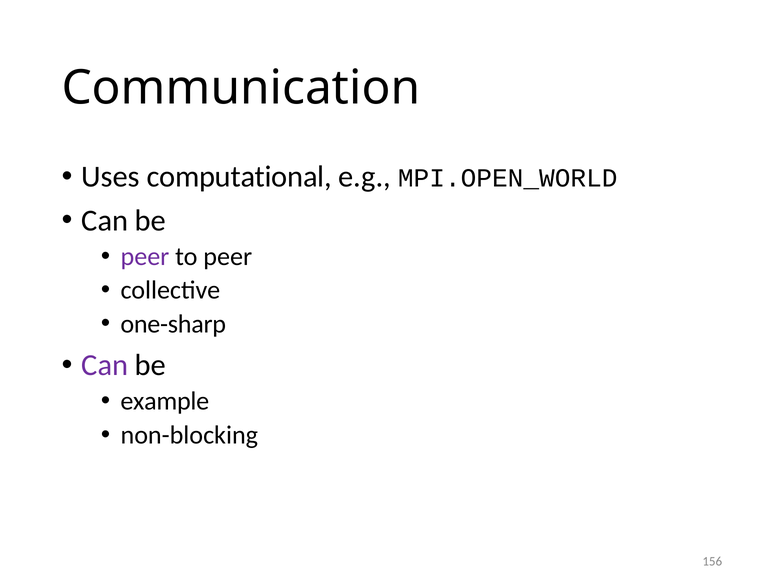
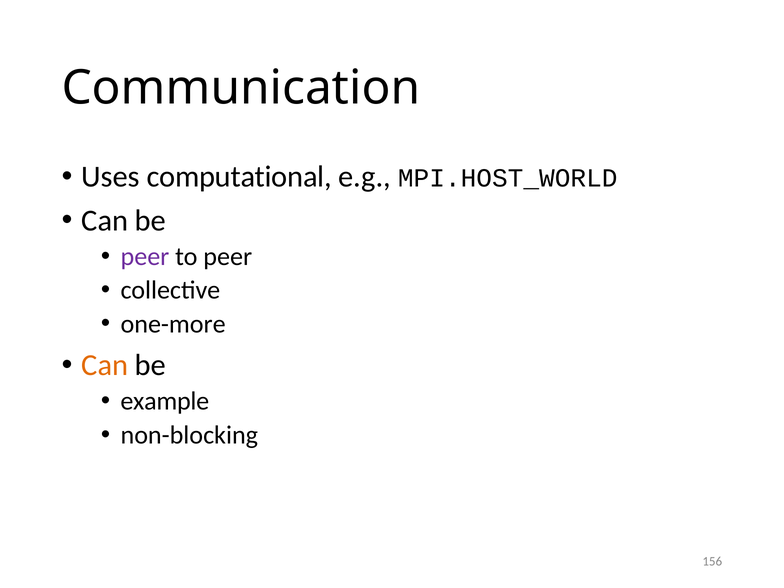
MPI.OPEN_WORLD: MPI.OPEN_WORLD -> MPI.HOST_WORLD (508, 178)
one-sharp: one-sharp -> one-more (173, 324)
Can colour: purple -> orange (105, 365)
